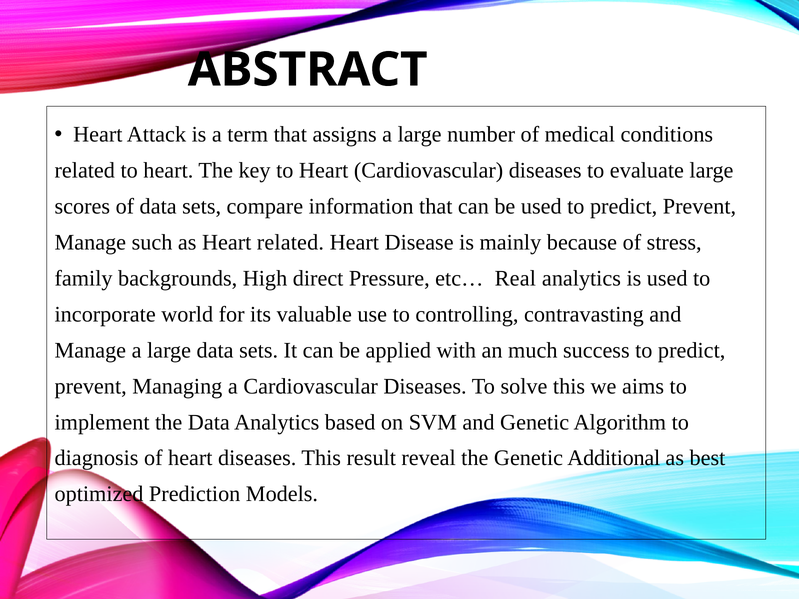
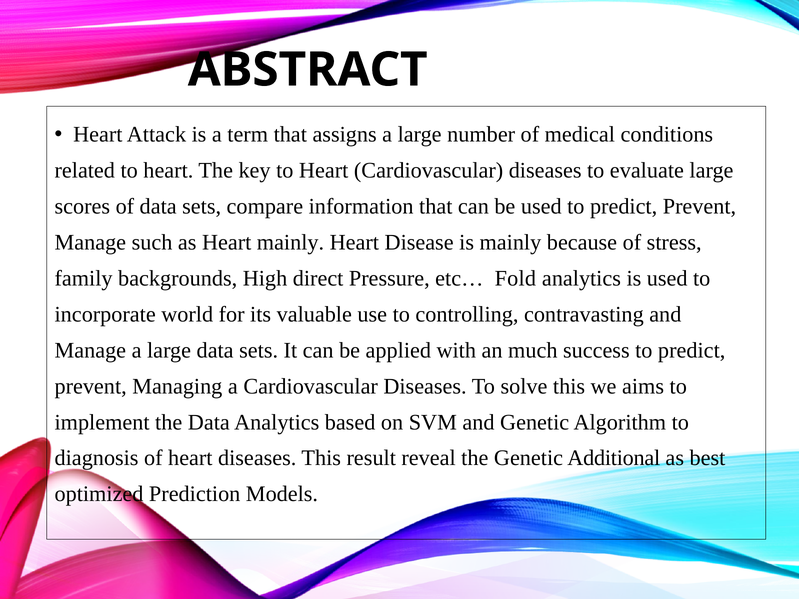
Heart related: related -> mainly (290, 243)
Real: Real -> Fold (515, 279)
